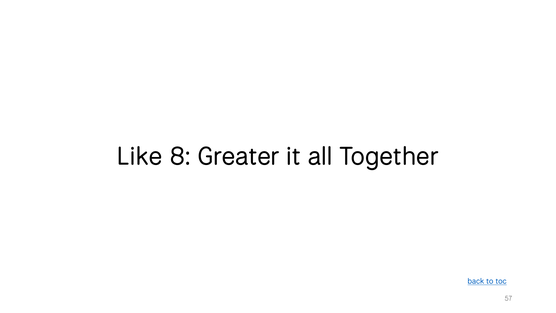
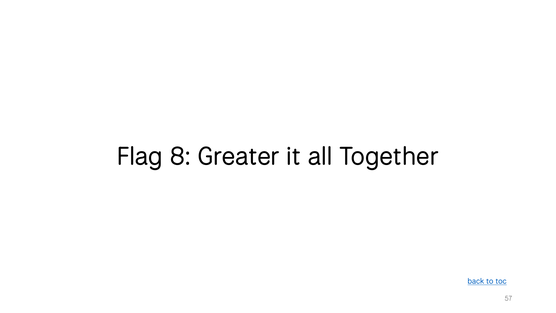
Like: Like -> Flag (140, 156)
